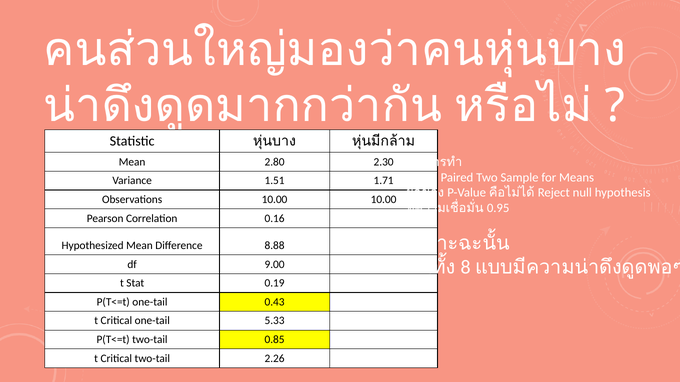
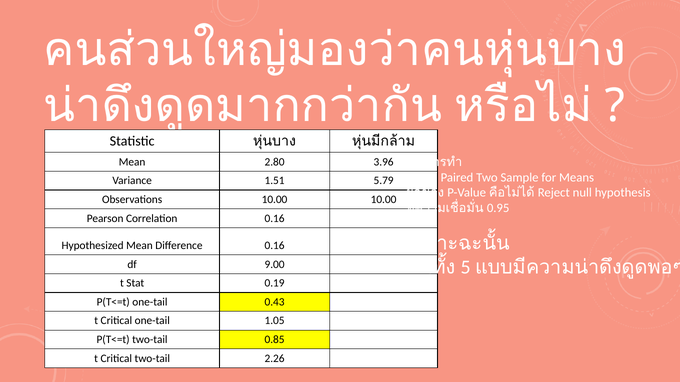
2.30: 2.30 -> 3.96 (384, 162)
1.71: 1.71 -> 5.79 (384, 181)
Difference 8.88: 8.88 -> 0.16 (275, 246)
8: 8 -> 5 (466, 267)
5.33: 5.33 -> 1.05 (275, 321)
